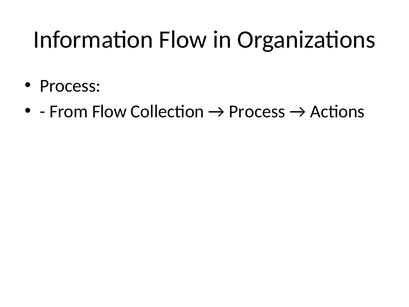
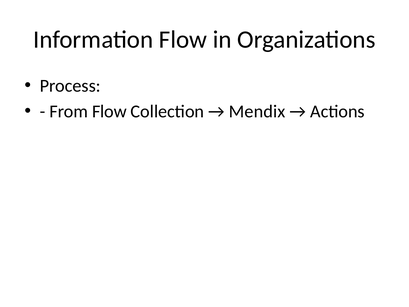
Process: Process -> Mendix (257, 111)
